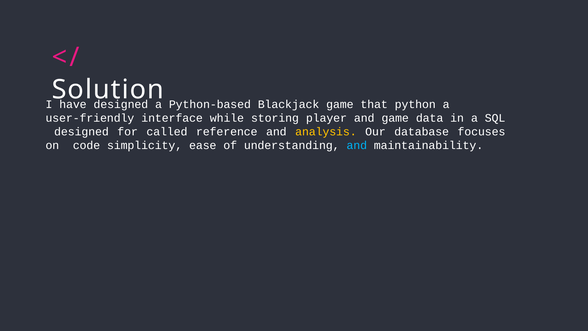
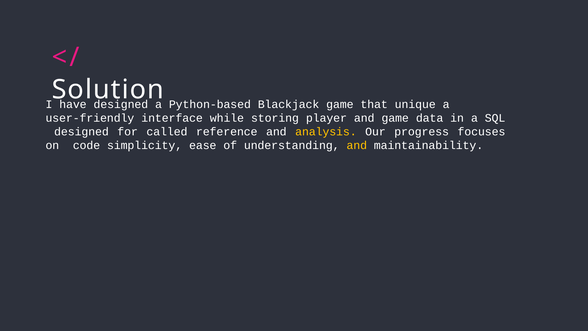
python: python -> unique (415, 104)
database: database -> progress (422, 132)
and colour: light blue -> yellow (357, 145)
